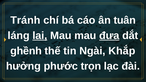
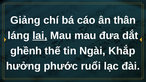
Tránh: Tránh -> Giảng (25, 20)
tuân: tuân -> thân (125, 20)
đưa underline: present -> none (109, 36)
trọn: trọn -> ruổi (91, 66)
